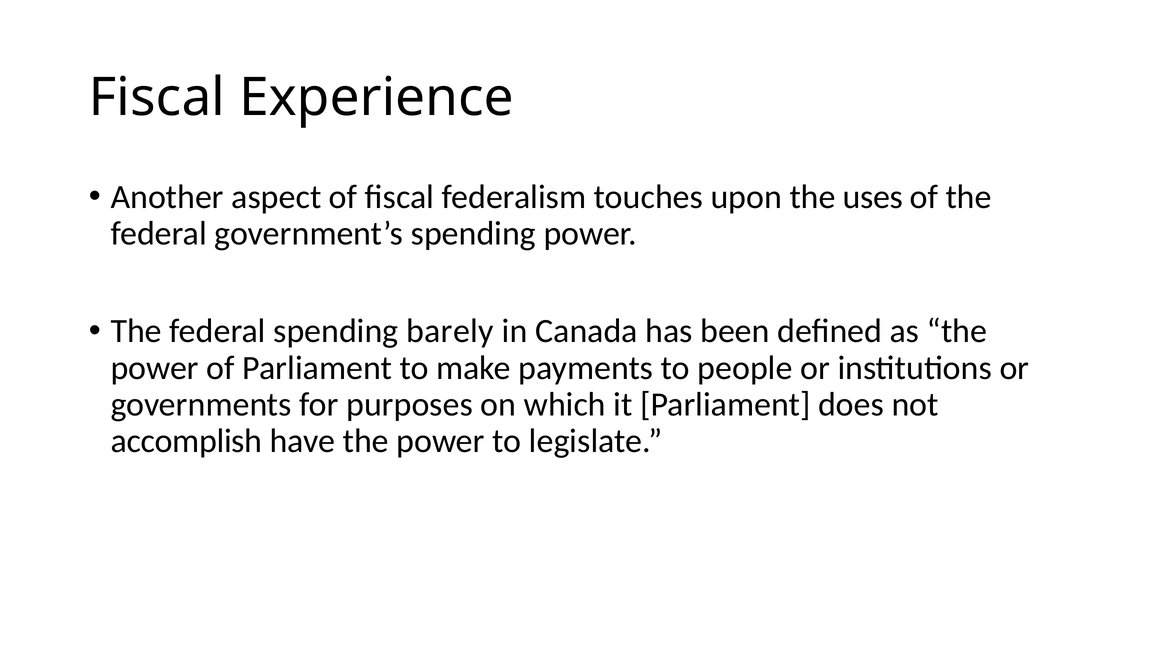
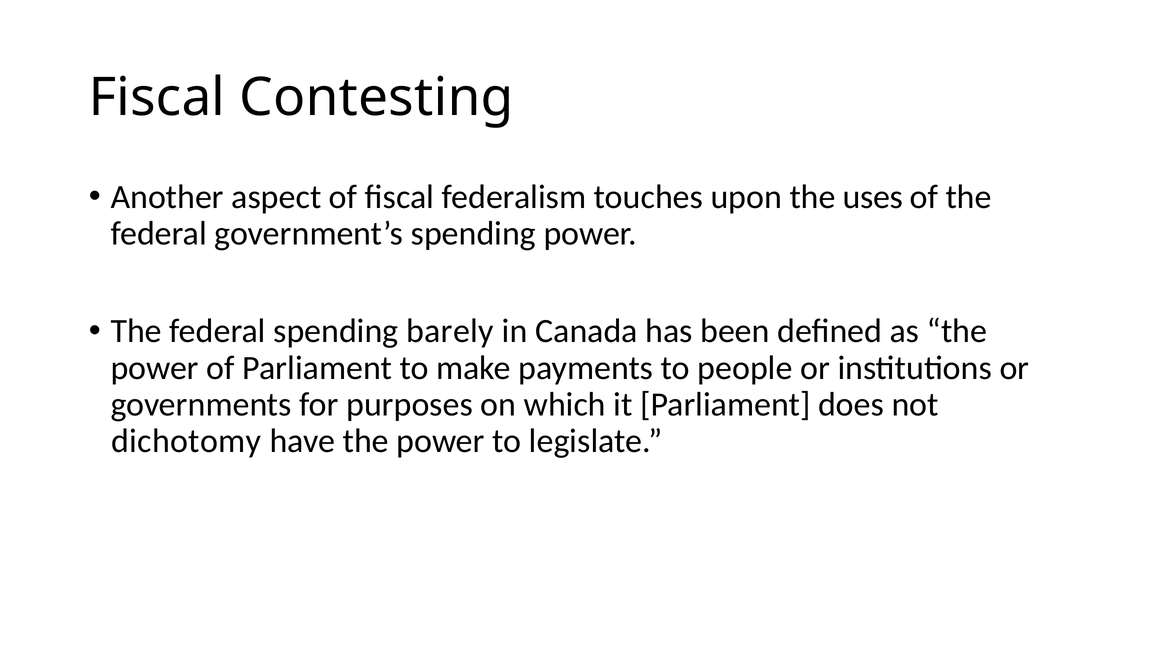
Experience: Experience -> Contesting (376, 98)
accomplish: accomplish -> dichotomy (186, 441)
